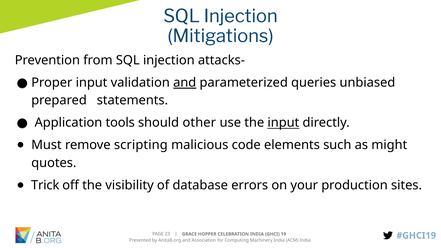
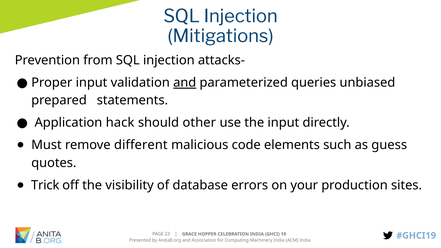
tools: tools -> hack (120, 123)
input underline: present -> none (283, 123)
scripting: scripting -> different (141, 145)
might: might -> guess (389, 145)
